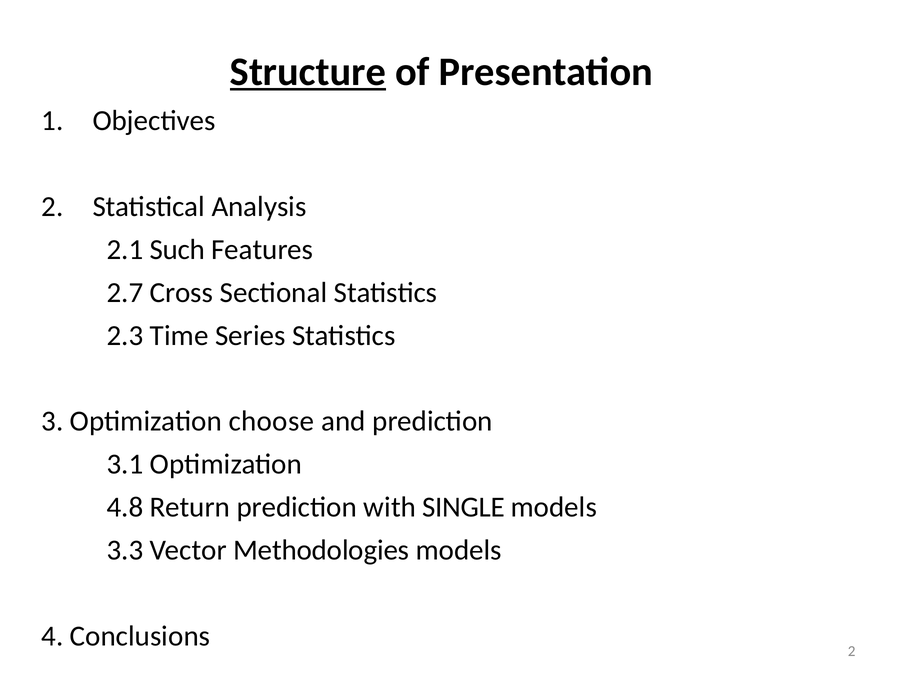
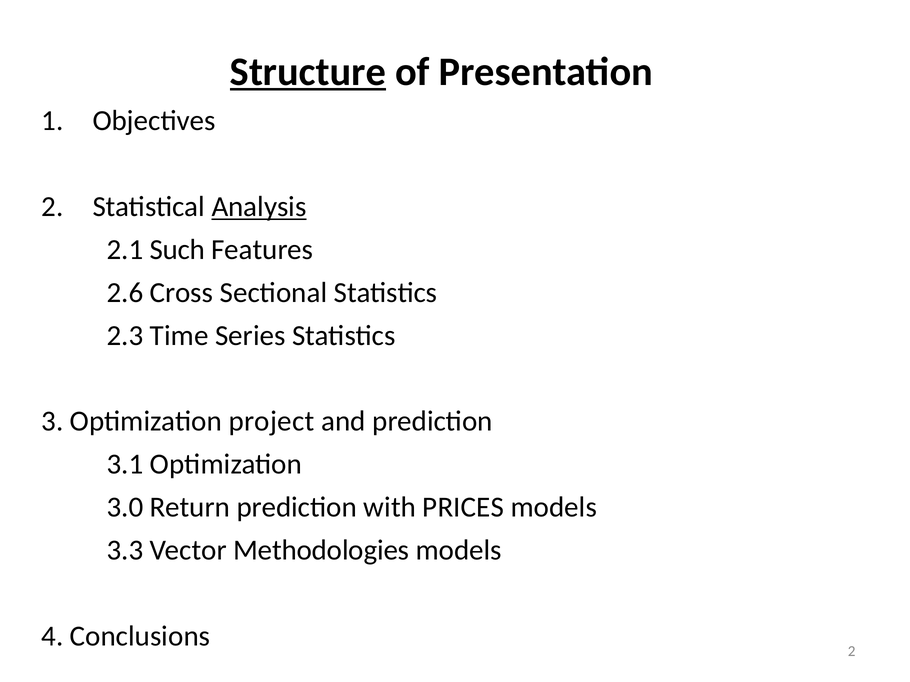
Analysis underline: none -> present (259, 207)
2.7: 2.7 -> 2.6 (125, 293)
choose: choose -> project (271, 422)
4.8: 4.8 -> 3.0 (125, 508)
SINGLE: SINGLE -> PRICES (463, 508)
